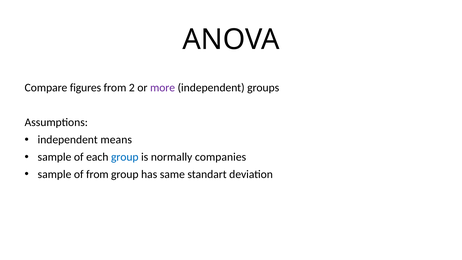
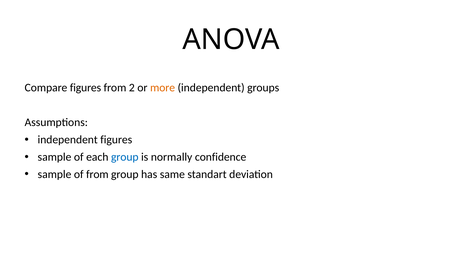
more colour: purple -> orange (163, 88)
independent means: means -> figures (116, 140)
companies: companies -> confidence (221, 157)
